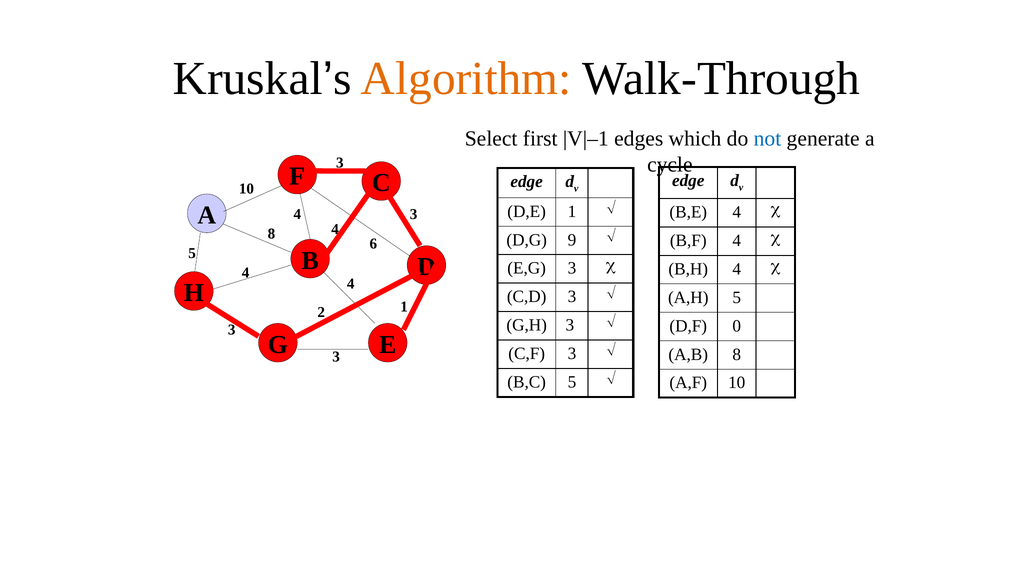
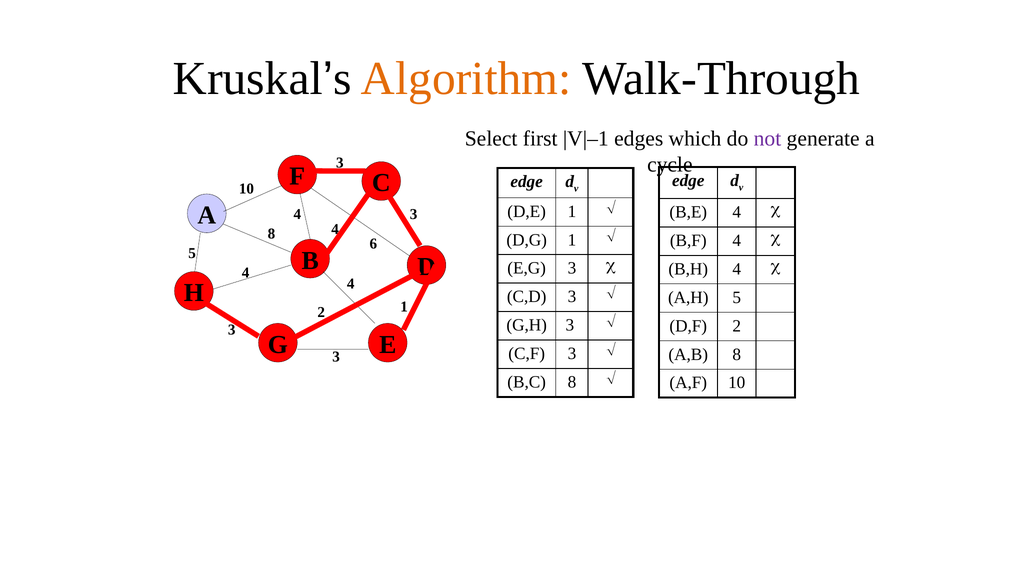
not colour: blue -> purple (767, 139)
D,G 9: 9 -> 1 (572, 240)
D,F 0: 0 -> 2 (737, 326)
B,C 5: 5 -> 8 (572, 382)
